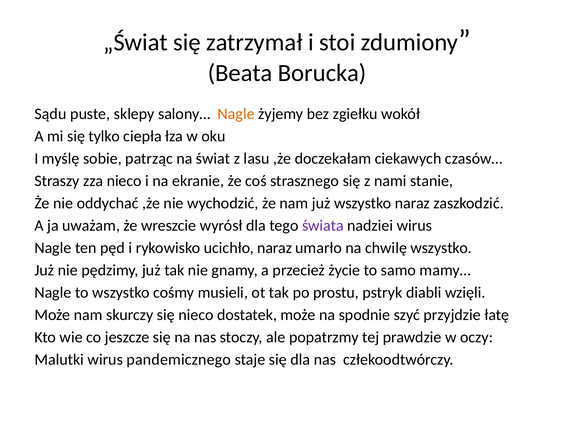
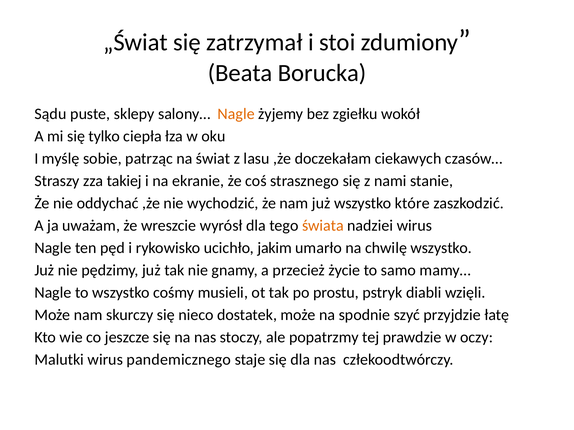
zza nieco: nieco -> takiej (124, 181)
wszystko naraz: naraz -> które (412, 203)
świata colour: purple -> orange (323, 226)
ucichło naraz: naraz -> jakim (275, 248)
